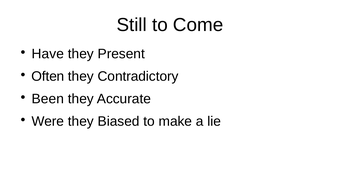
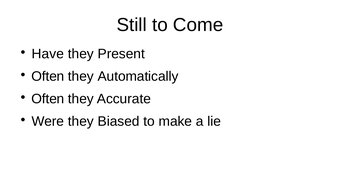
Contradictory: Contradictory -> Automatically (138, 76)
Been: Been -> Often (48, 99)
